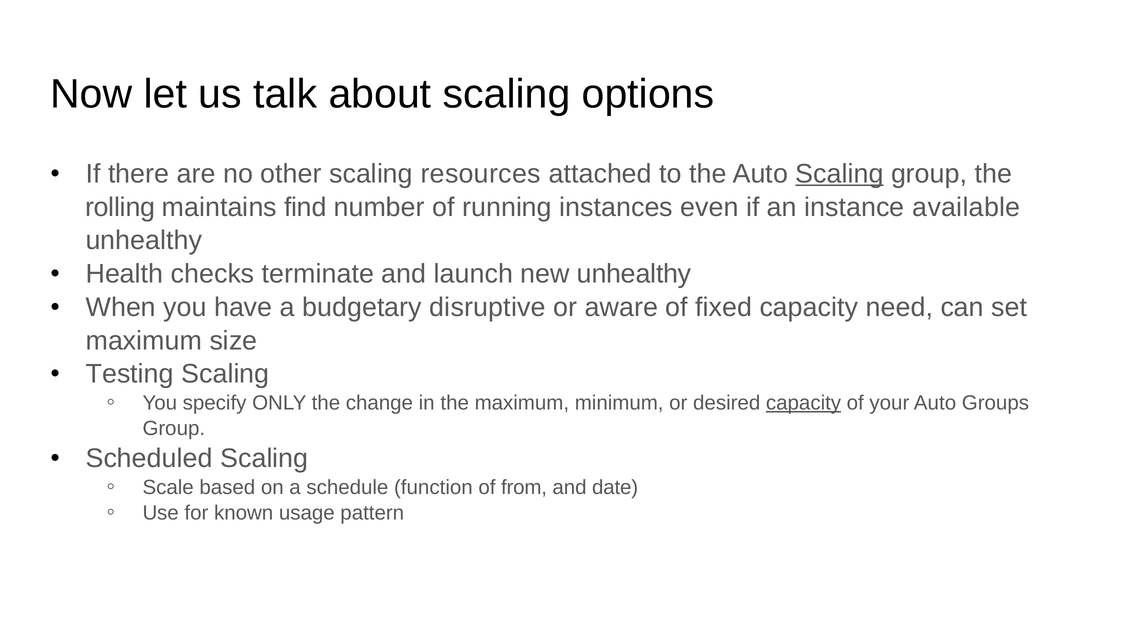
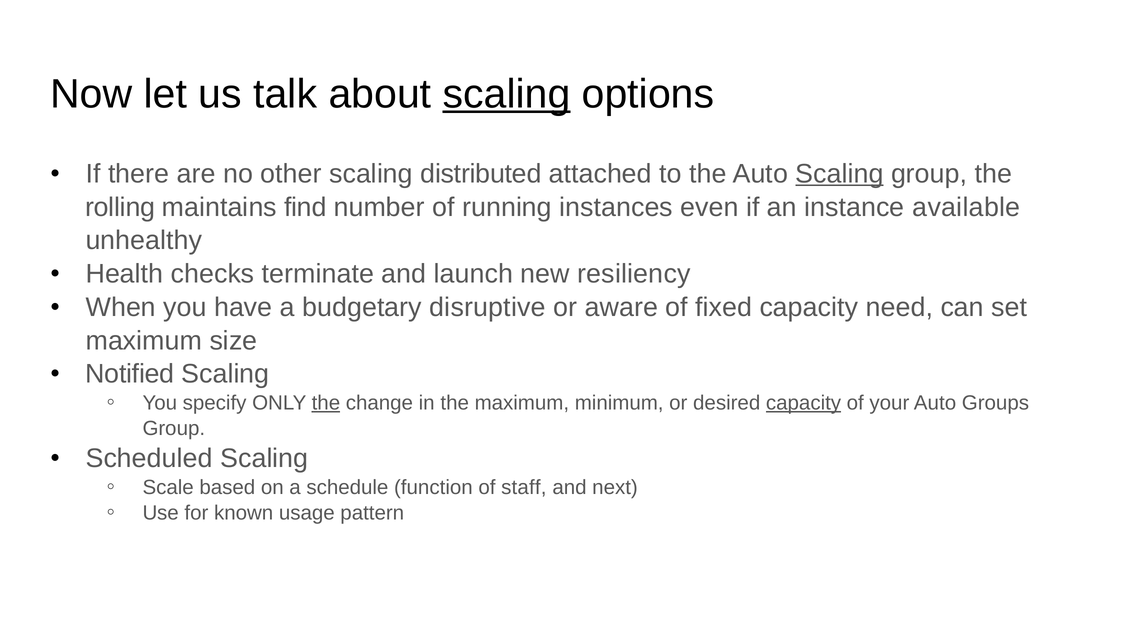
scaling underline: none -> present (507, 94)
resources: resources -> distributed (481, 174)
new unhealthy: unhealthy -> resiliency (634, 274)
Testing: Testing -> Notified (130, 374)
the underline: none -> present (326, 403)
from: from -> staff (524, 487)
date: date -> next (615, 487)
